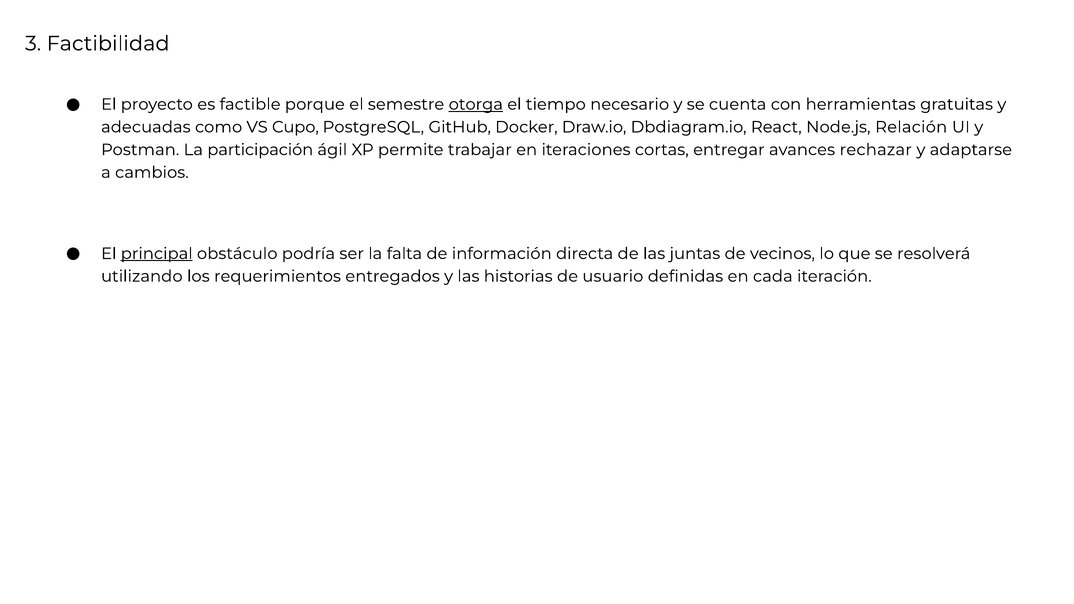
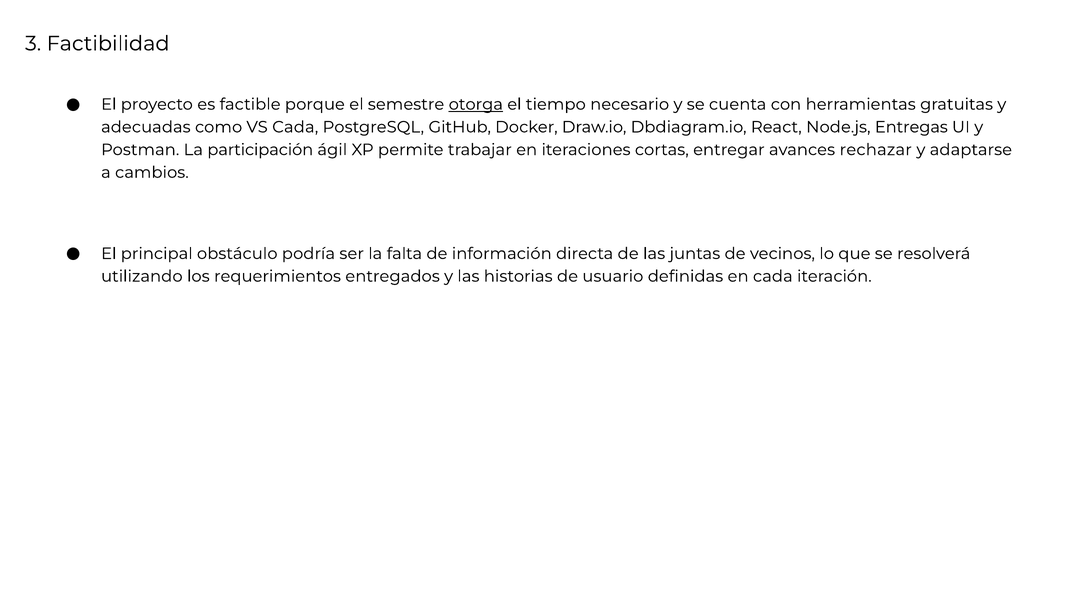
VS Cupo: Cupo -> Cada (295, 127)
Relación: Relación -> Entregas (911, 127)
principal underline: present -> none (157, 254)
